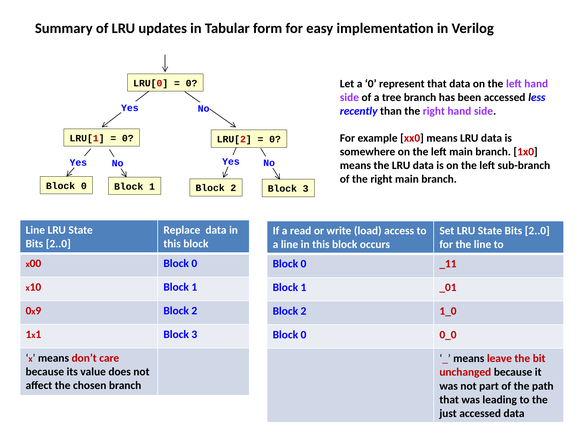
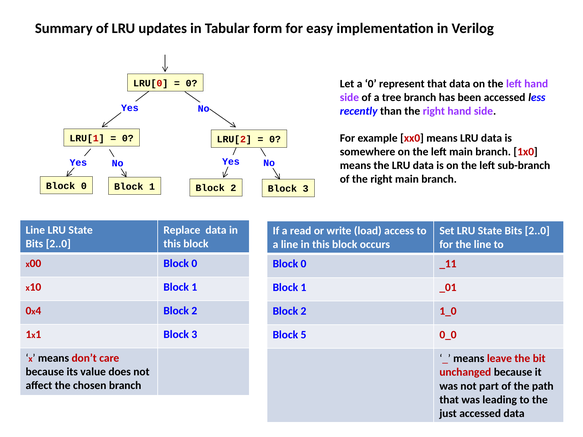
9: 9 -> 4 (38, 311)
0: 0 -> 5 (303, 335)
